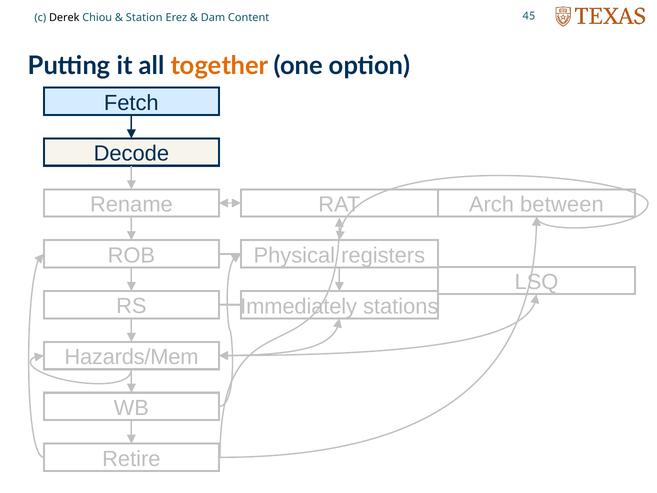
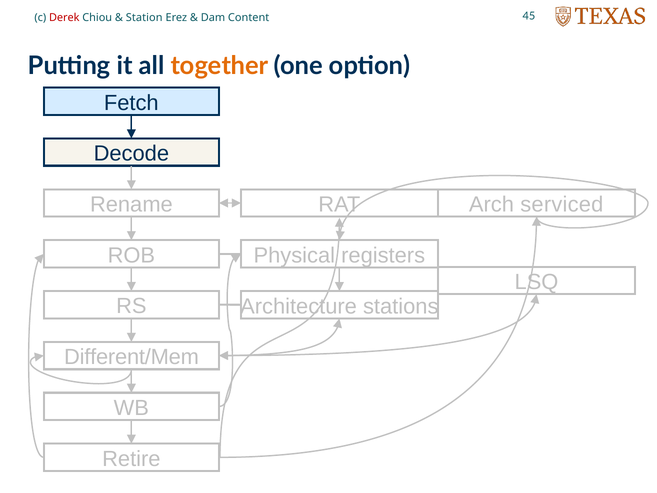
Derek colour: black -> red (64, 17)
between: between -> serviced (562, 204)
Immediately: Immediately -> Architecture (299, 306)
Hazards/Mem: Hazards/Mem -> Different/Mem (131, 357)
